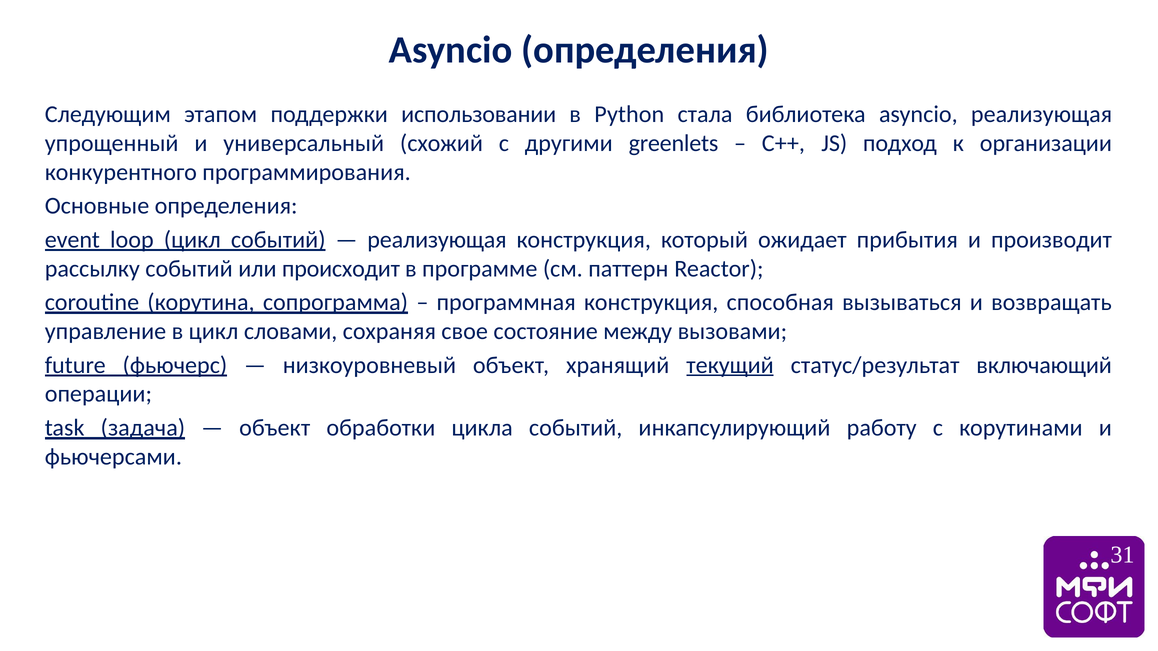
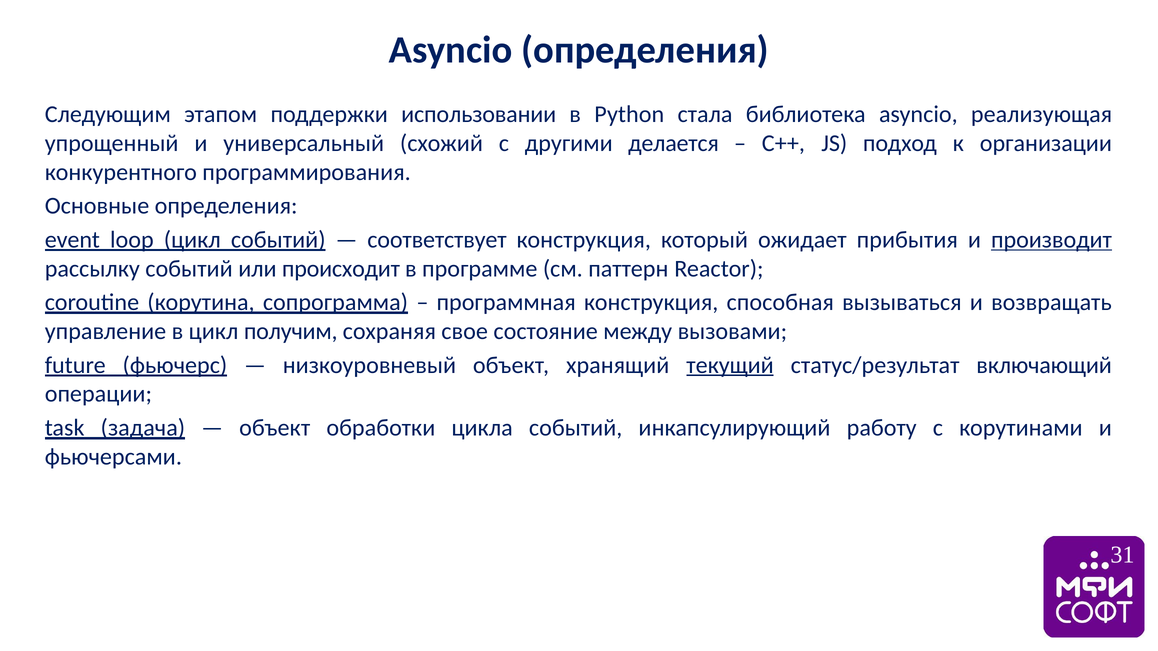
greenlets: greenlets -> делается (674, 143)
реализующая: реализующая -> соответствует (437, 240)
производит underline: none -> present (1051, 240)
словами: словами -> получим (291, 331)
